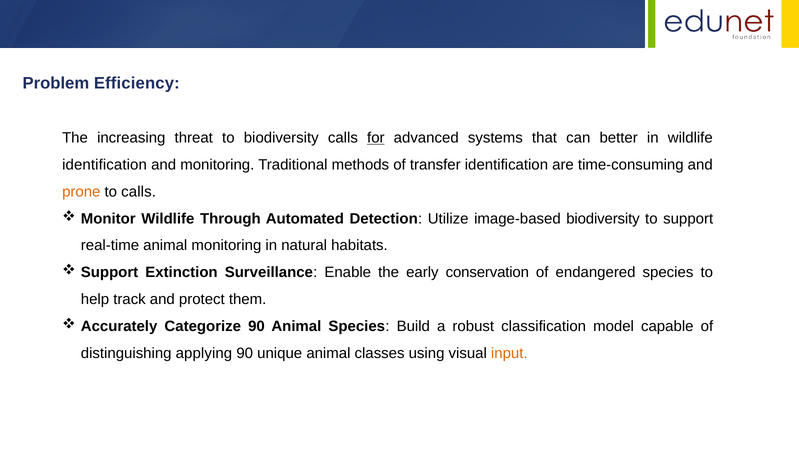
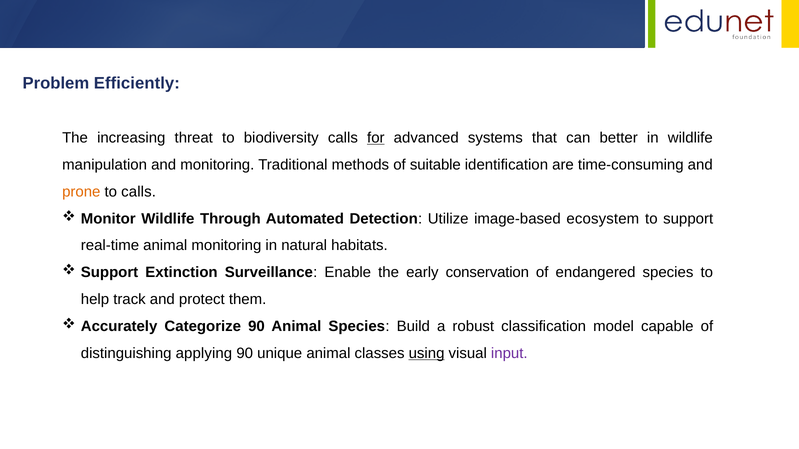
Efficiency: Efficiency -> Efficiently (137, 83)
identification: identification -> manipulation (105, 165)
transfer: transfer -> suitable (435, 165)
image-based biodiversity: biodiversity -> ecosystem (603, 219)
using underline: none -> present (427, 354)
input colour: orange -> purple (509, 354)
